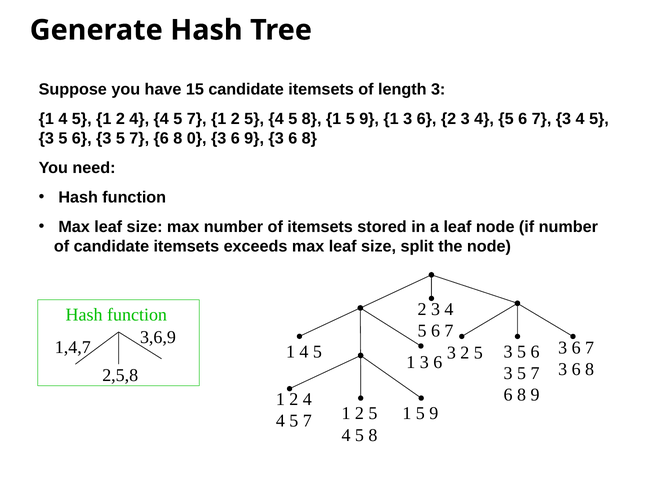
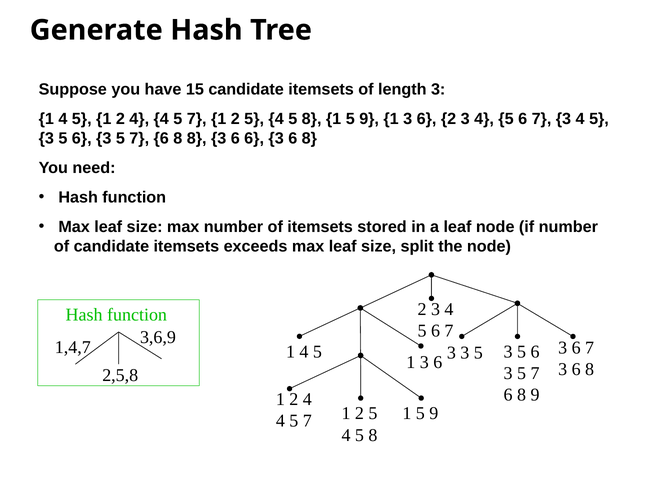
8 0: 0 -> 8 (197, 139)
6 9: 9 -> 6 (254, 139)
3 2: 2 -> 3 (465, 353)
